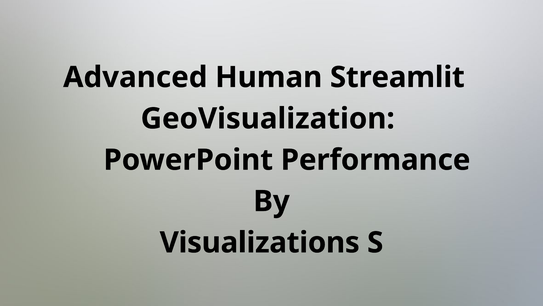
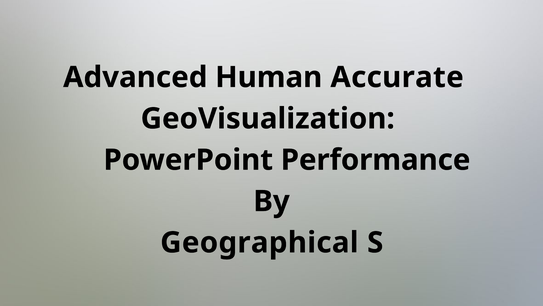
Streamlit: Streamlit -> Accurate (397, 77)
Visualizations: Visualizations -> Geographical (259, 242)
